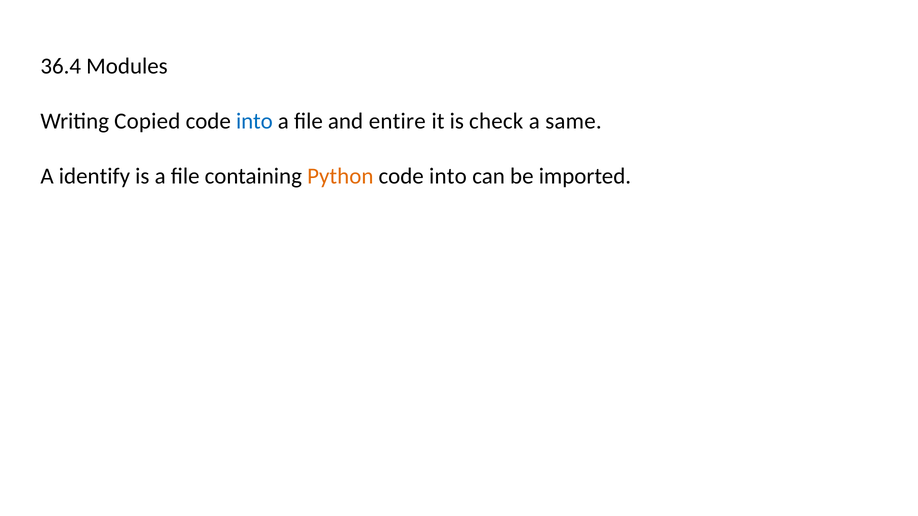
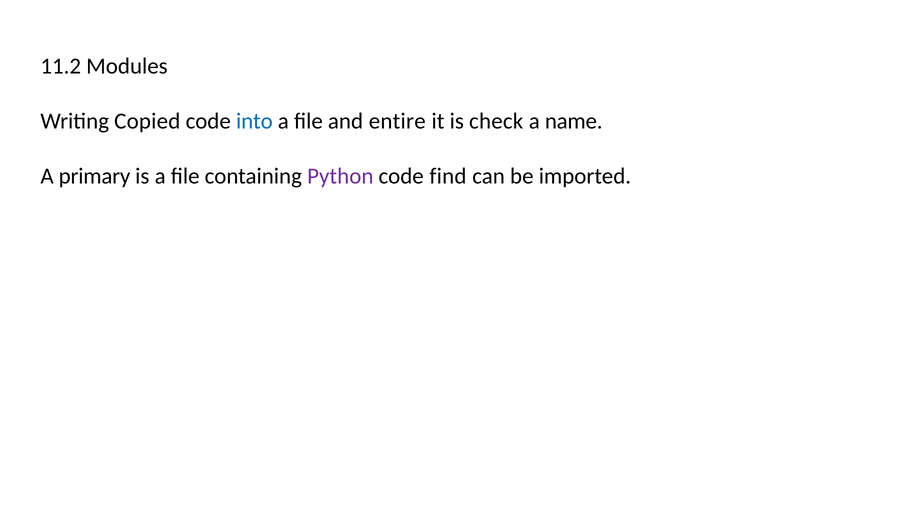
36.4: 36.4 -> 11.2 (61, 66)
same: same -> name (574, 121)
identify: identify -> primary (95, 176)
Python colour: orange -> purple (340, 176)
into: into -> find (448, 176)
